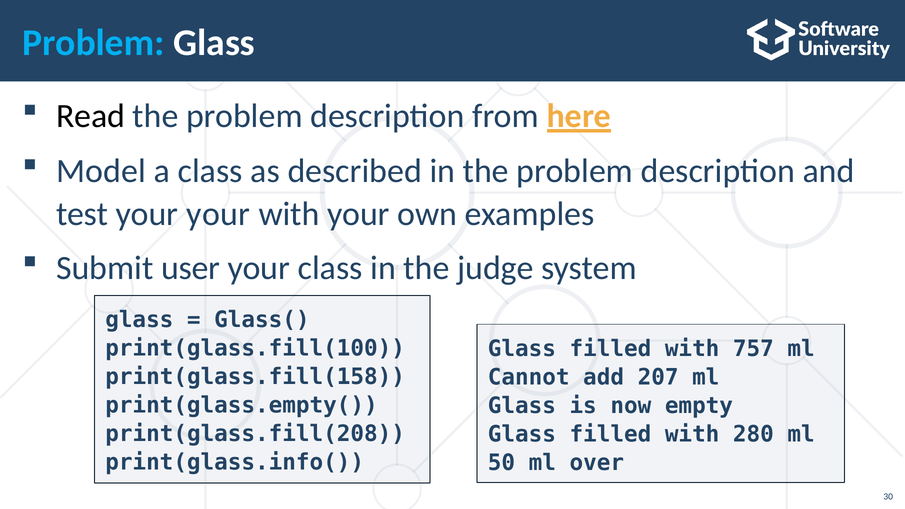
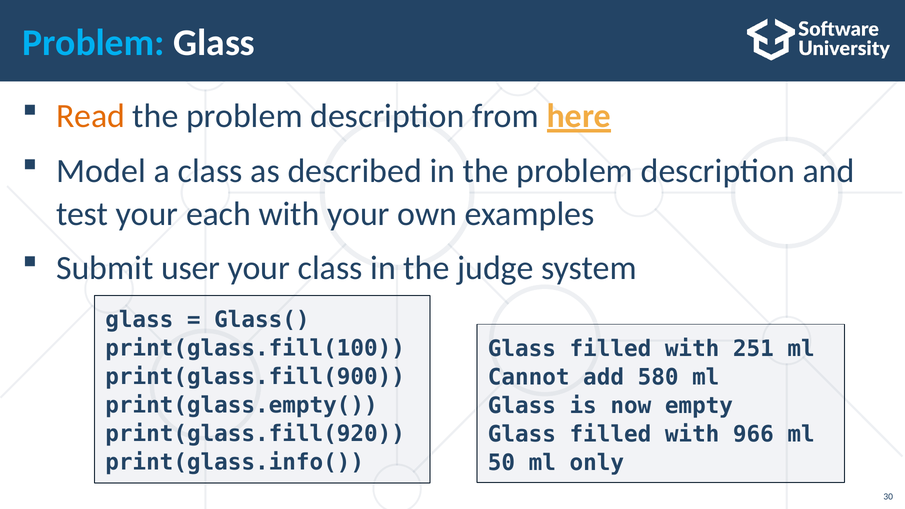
Read colour: black -> orange (91, 116)
your your: your -> each (218, 214)
757: 757 -> 251 (753, 349)
print(glass.fill(158: print(glass.fill(158 -> print(glass.fill(900 (255, 377)
207: 207 -> 580 (658, 377)
print(glass.fill(208: print(glass.fill(208 -> print(glass.fill(920 (255, 434)
280: 280 -> 966 (753, 434)
over: over -> only (597, 463)
